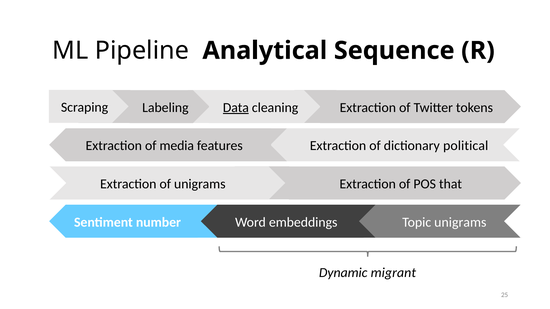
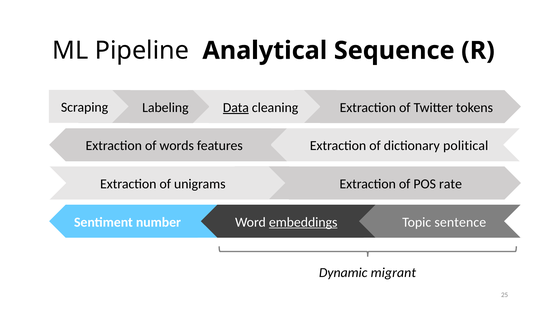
media: media -> words (177, 146)
that: that -> rate (451, 184)
embeddings underline: none -> present (303, 222)
Topic unigrams: unigrams -> sentence (460, 222)
